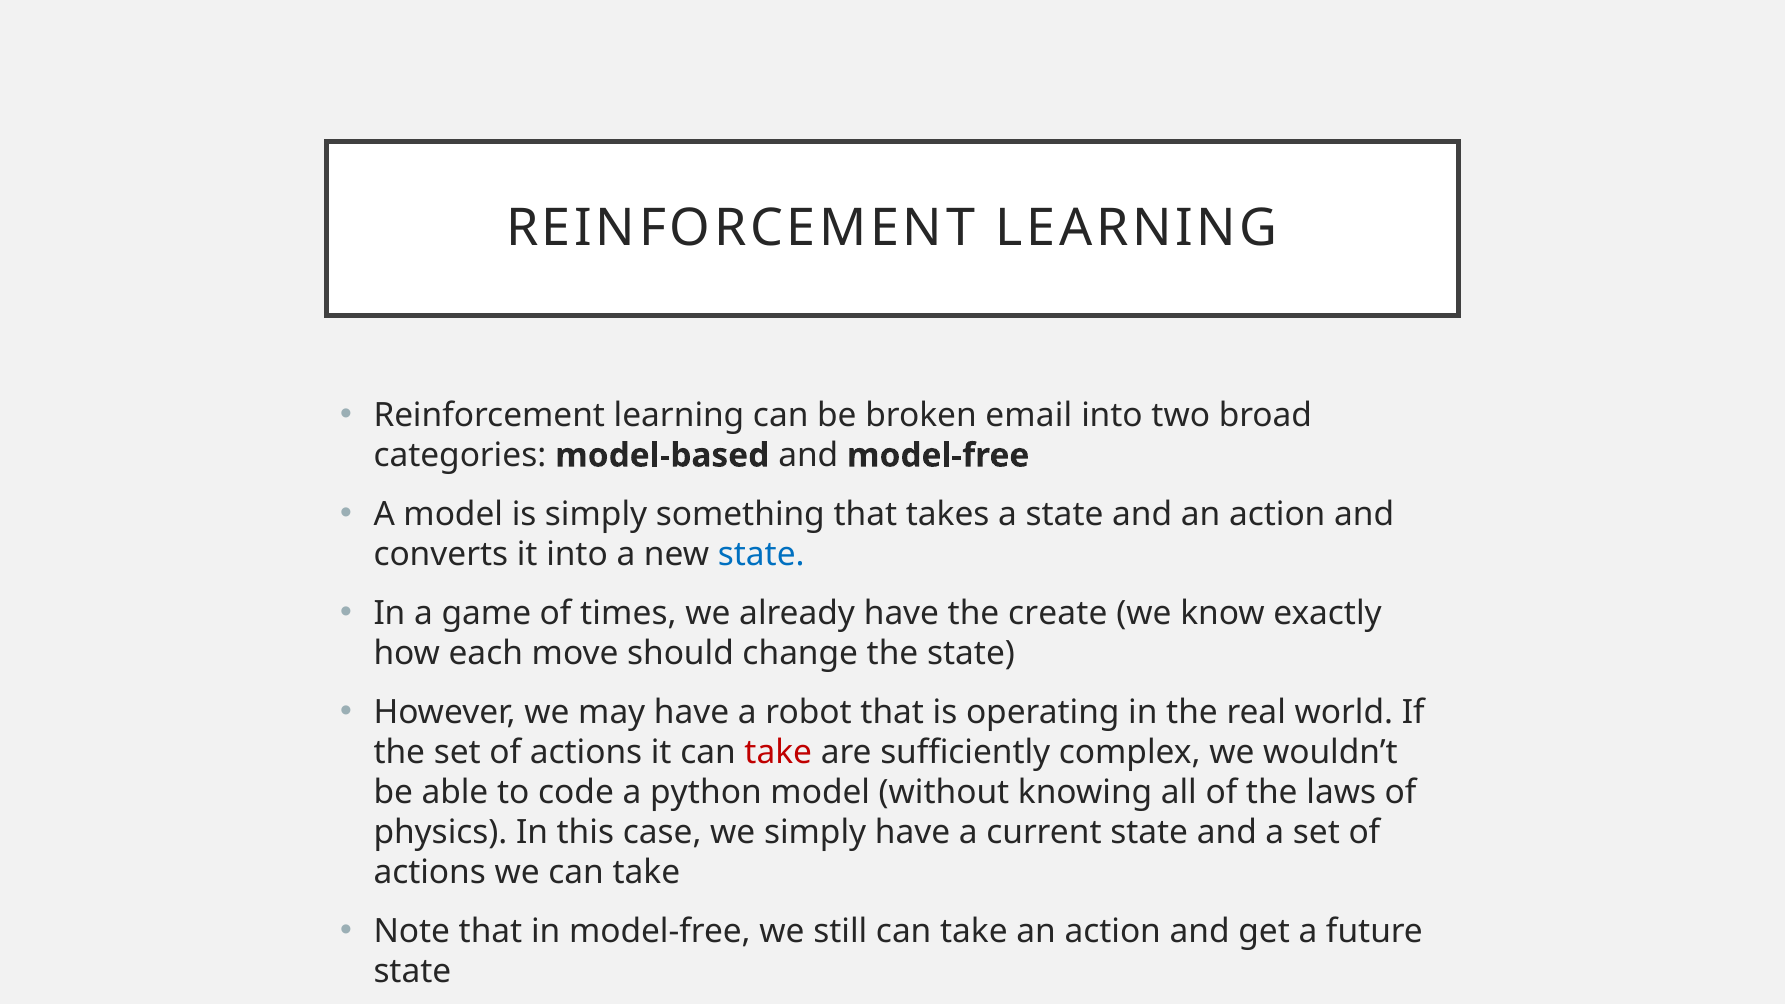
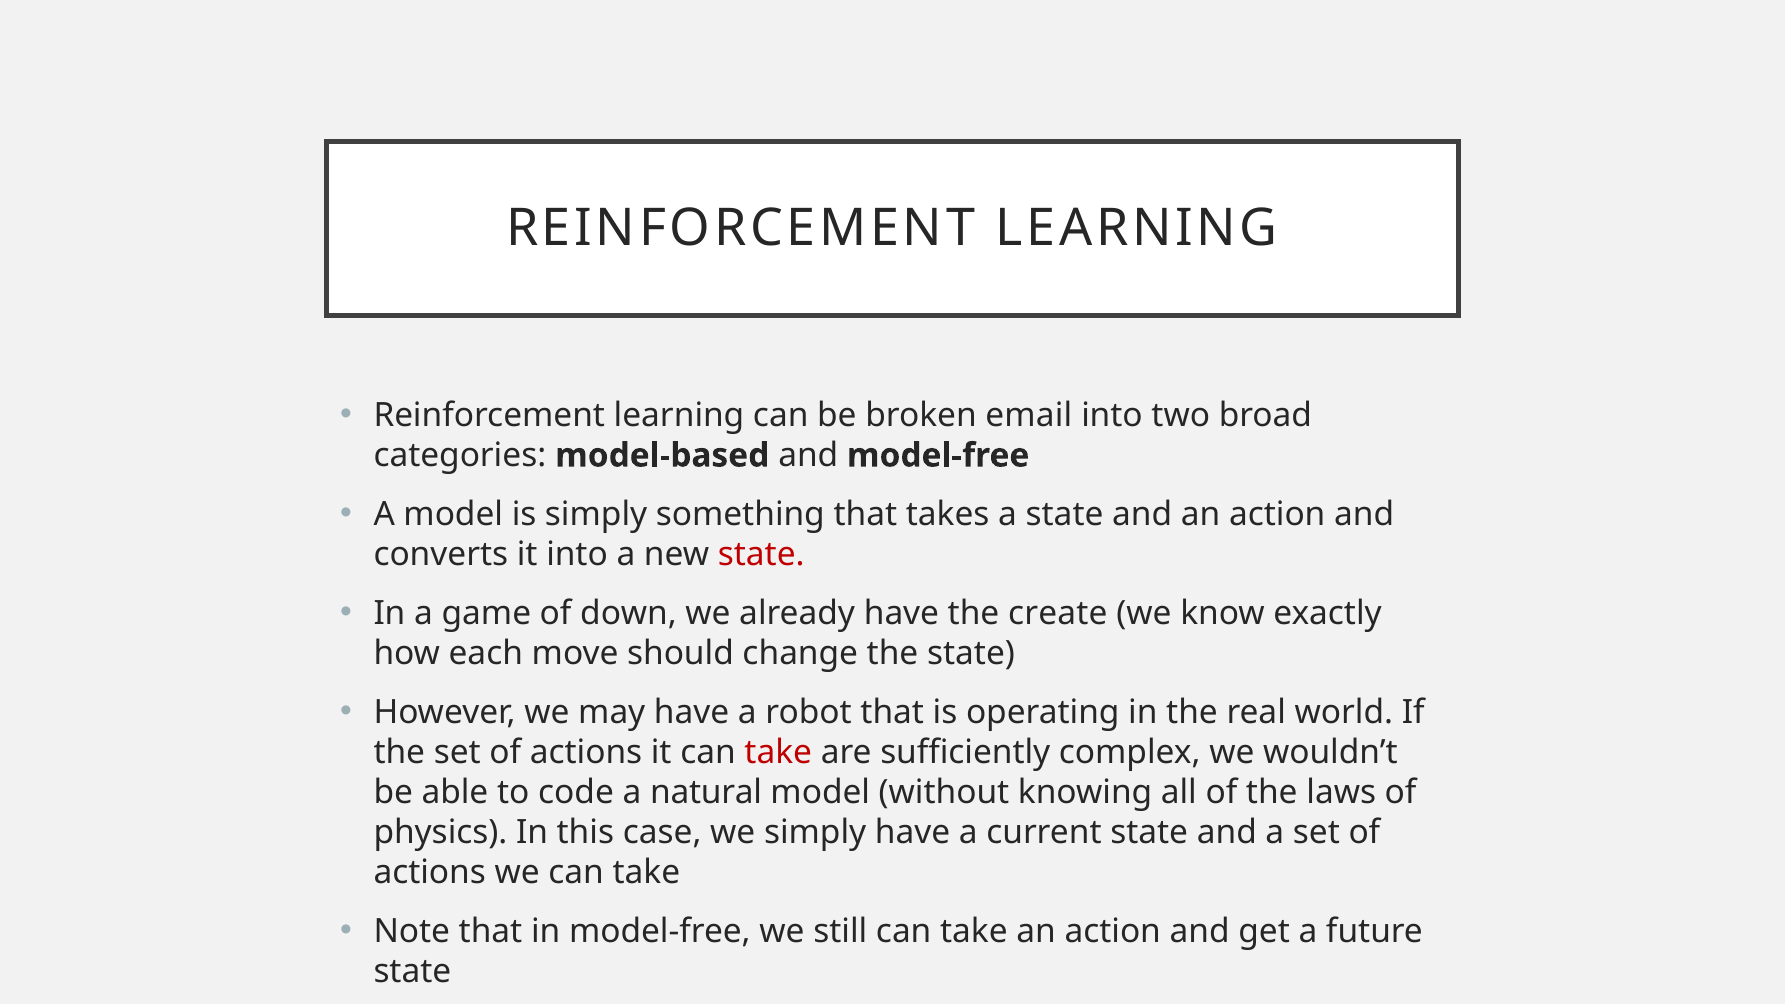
state colour: blue -> red (761, 554)
times: times -> down (629, 613)
python: python -> natural (706, 792)
